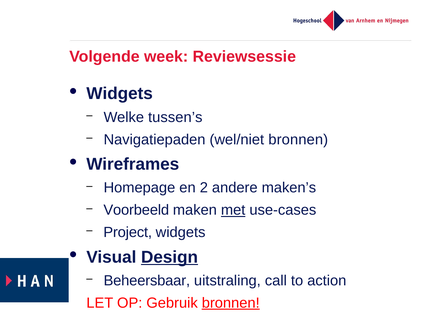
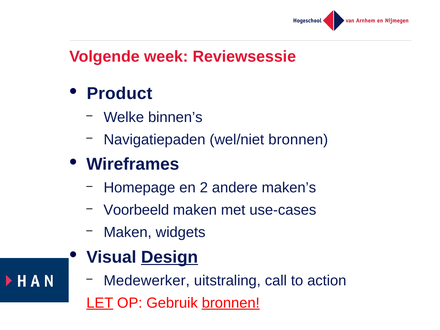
Widgets: Widgets -> Product (120, 94)
tussen’s: tussen’s -> binnen’s (175, 117)
met underline: present -> none (233, 210)
Project: Project -> Maken (128, 232)
Beheersbaar: Beheersbaar -> Medewerker (147, 281)
LET underline: none -> present (100, 303)
